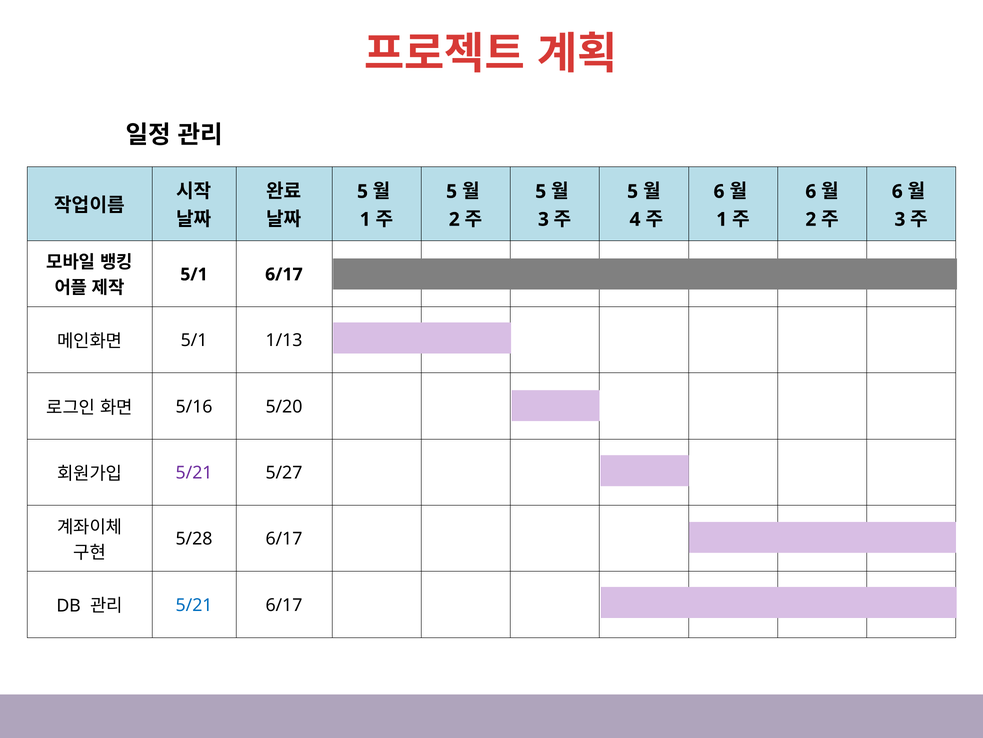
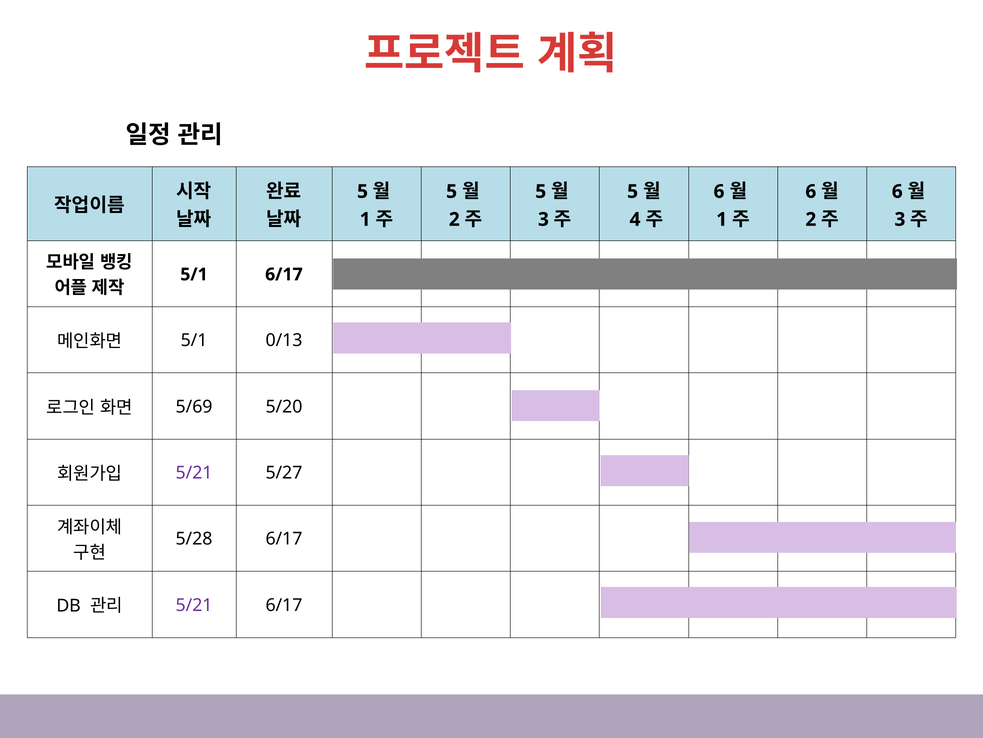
1/13: 1/13 -> 0/13 (284, 340)
5/16: 5/16 -> 5/69 (194, 406)
5/21 colour: blue -> purple (194, 605)
